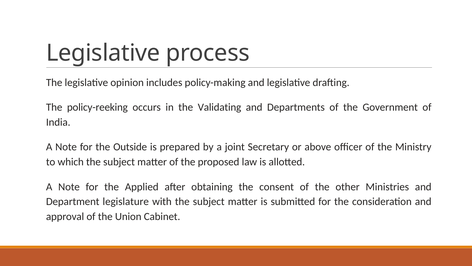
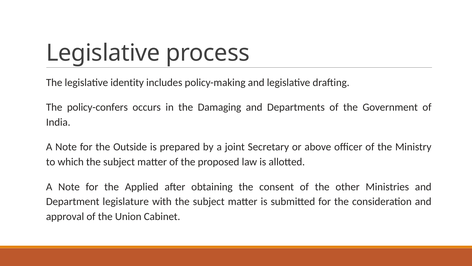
opinion: opinion -> identity (127, 82)
policy-reeking: policy-reeking -> policy-confers (97, 107)
Validating: Validating -> Damaging (220, 107)
